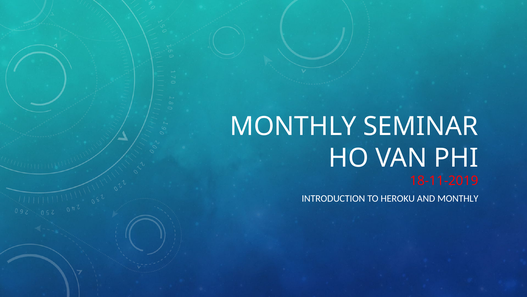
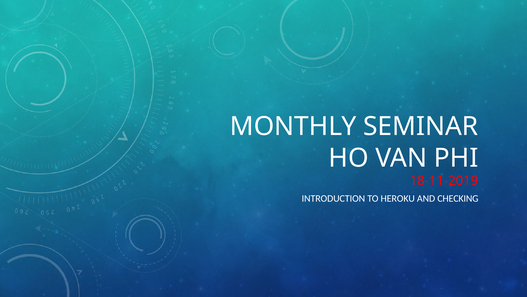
AND MONTHLY: MONTHLY -> CHECKING (458, 198)
